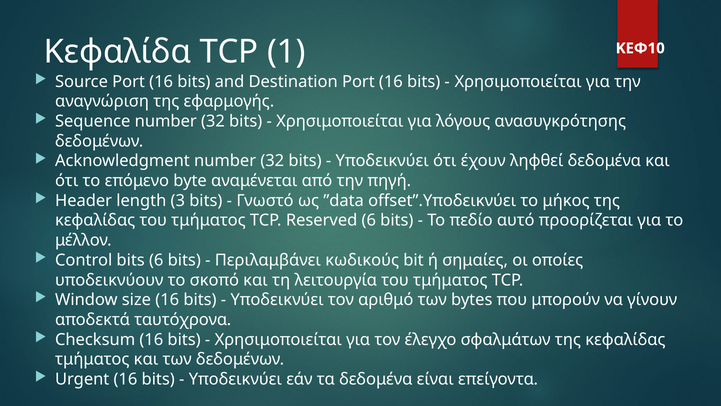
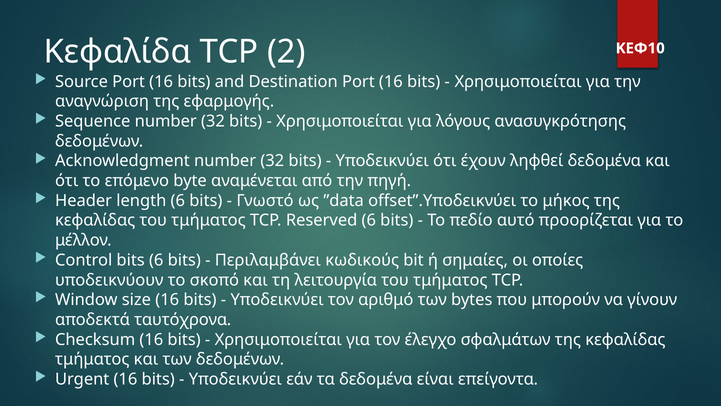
1: 1 -> 2 (286, 52)
length 3: 3 -> 6 (178, 200)
